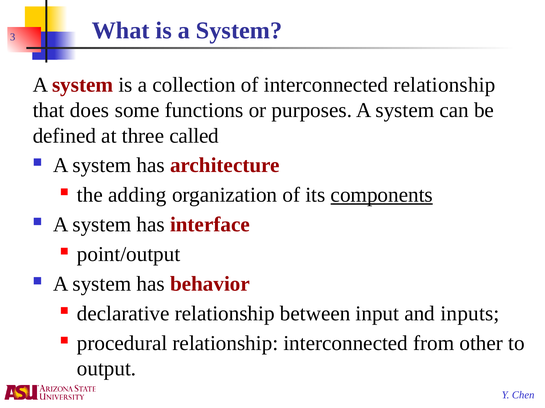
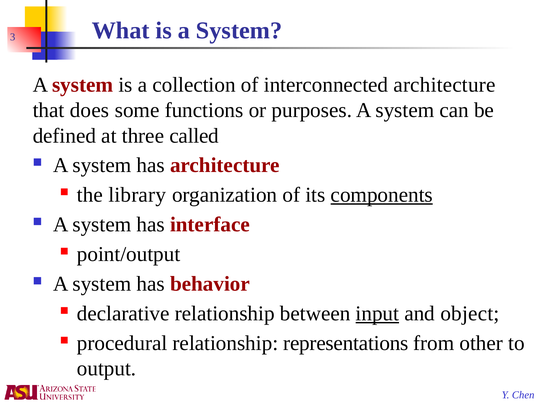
interconnected relationship: relationship -> architecture (444, 85)
adding: adding -> library (137, 195)
input underline: none -> present (377, 314)
inputs: inputs -> object (470, 314)
relationship interconnected: interconnected -> representations (346, 344)
